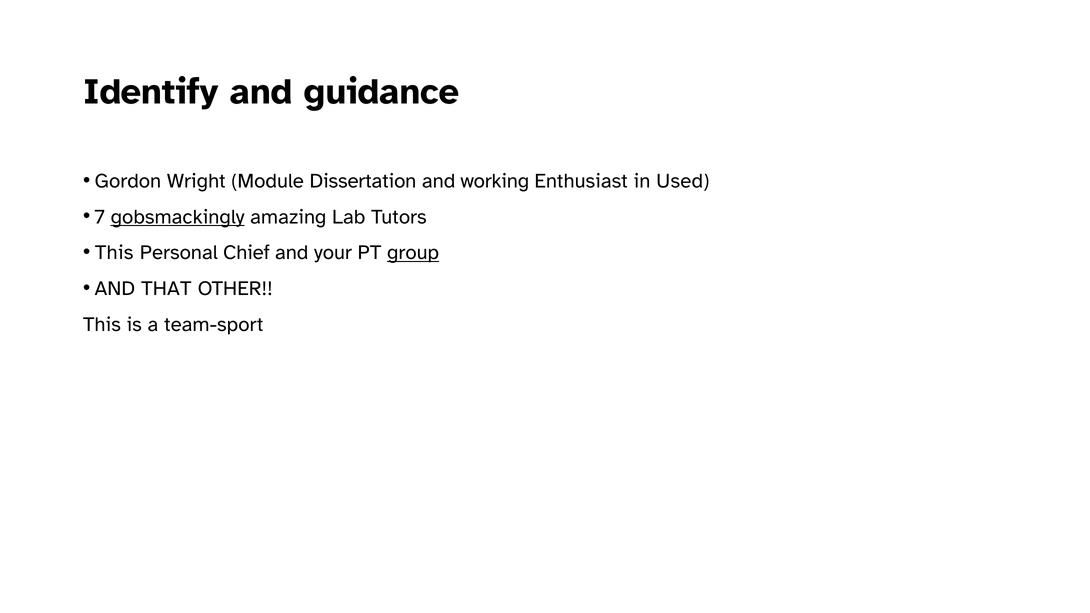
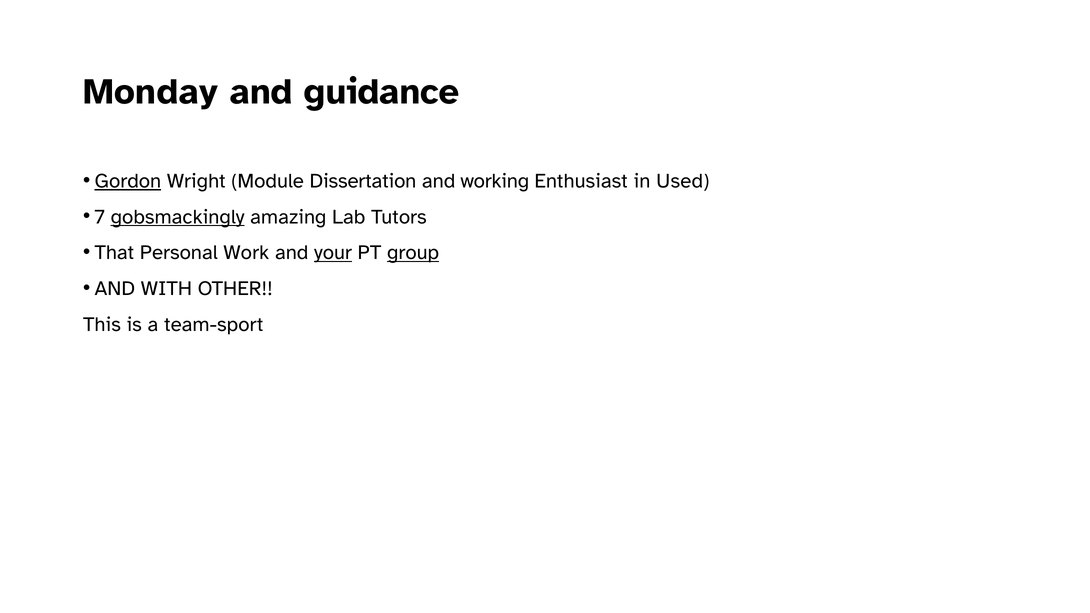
Identify: Identify -> Monday (151, 92)
Gordon underline: none -> present (128, 181)
This: This -> That (114, 253)
Chief: Chief -> Work (246, 253)
your underline: none -> present (333, 253)
THAT: THAT -> WITH (166, 289)
